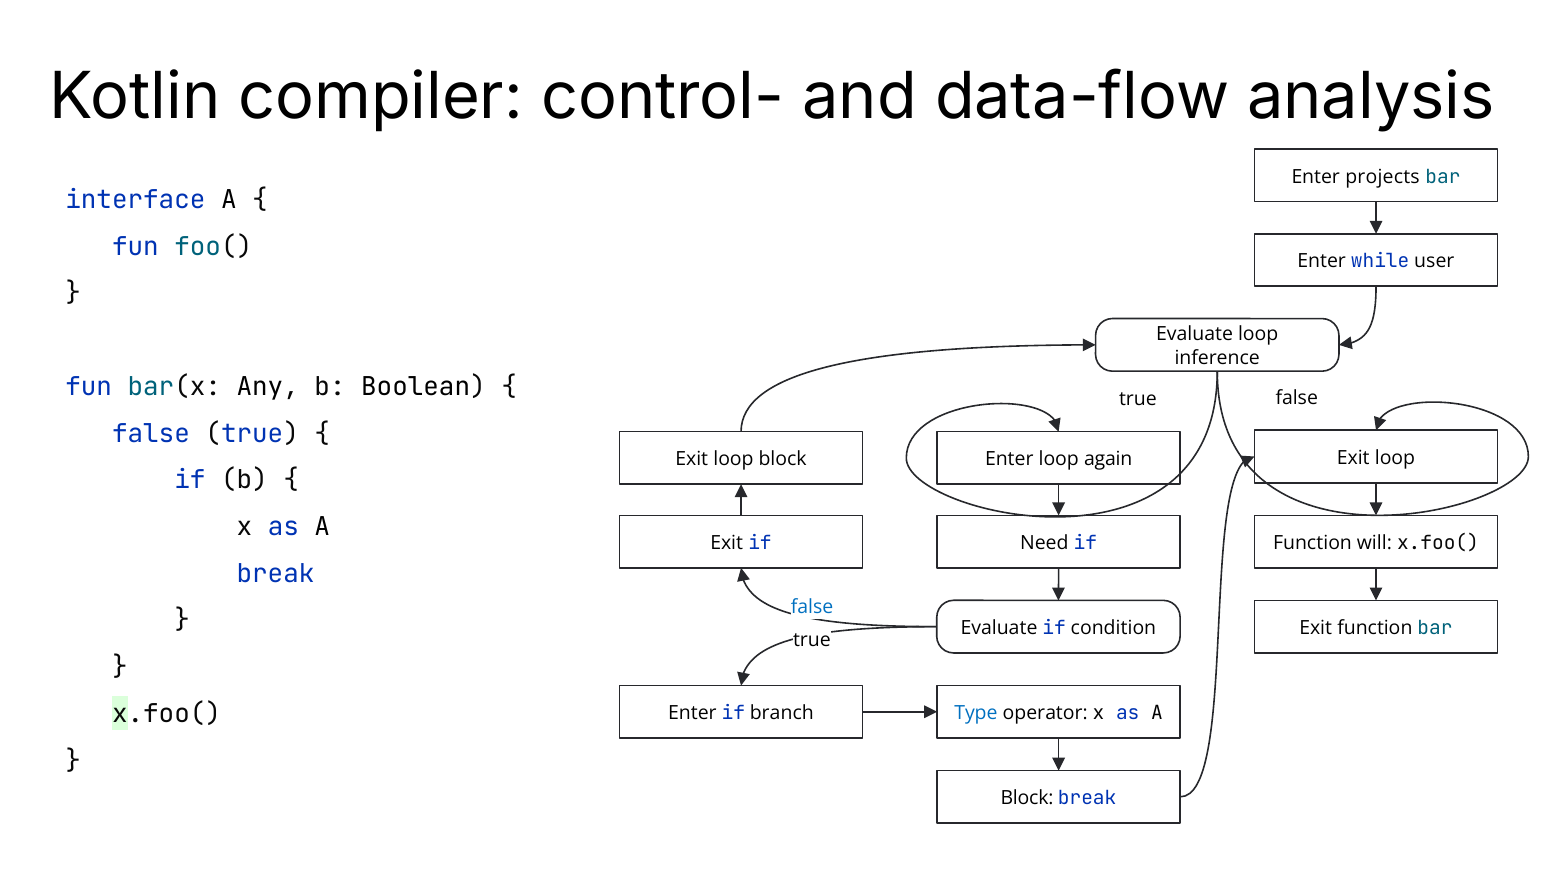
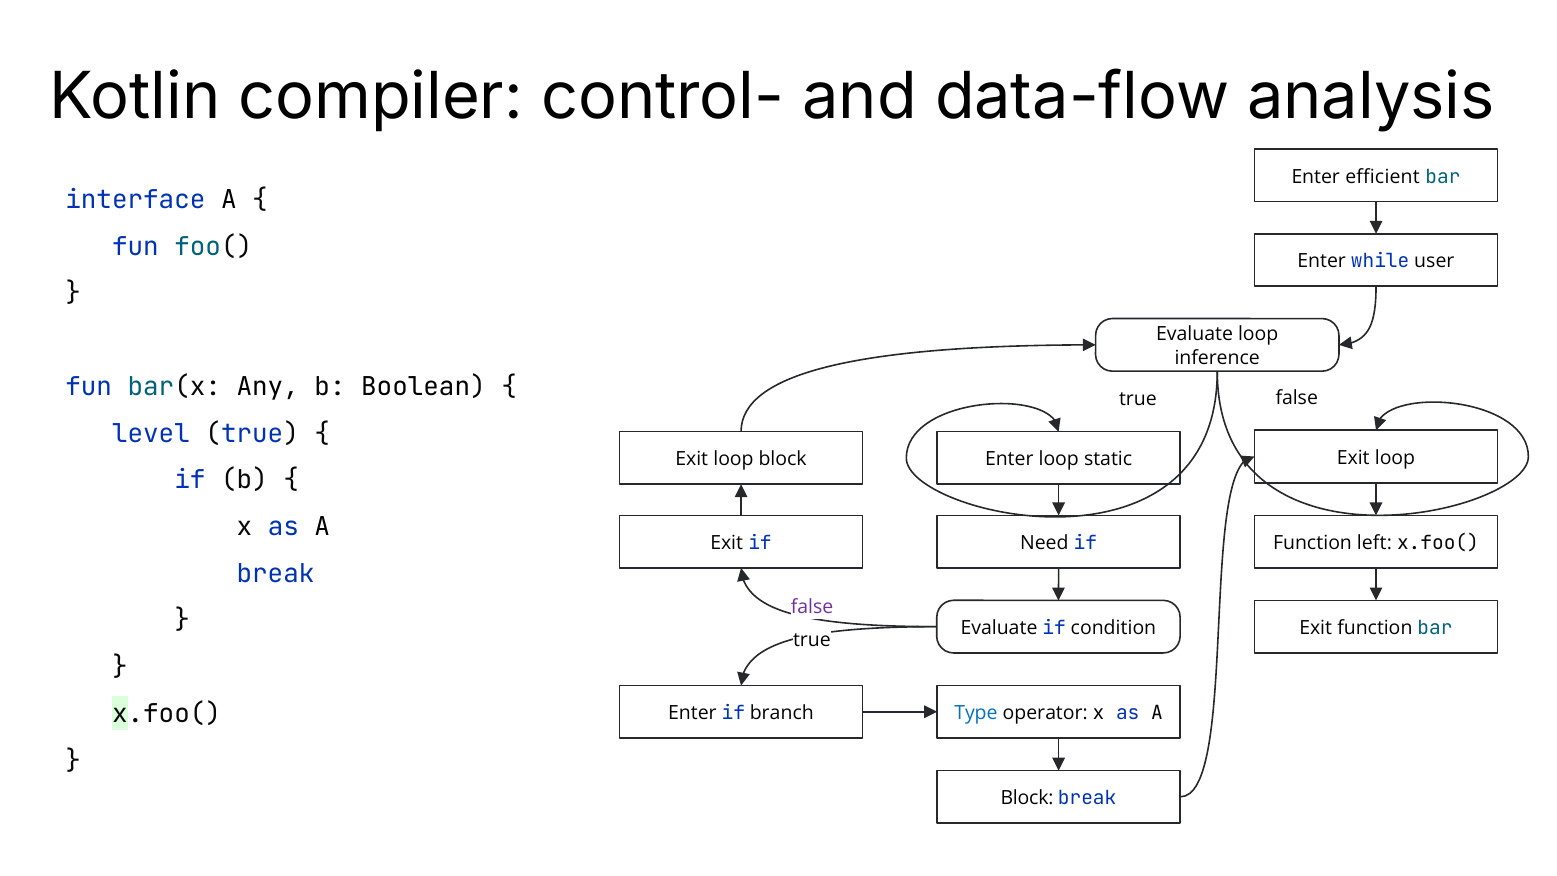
projects: projects -> efficient (1383, 177)
false: false -> level (151, 433)
again: again -> static (1108, 459)
will: will -> left (1374, 543)
false colour: blue -> purple (812, 606)
